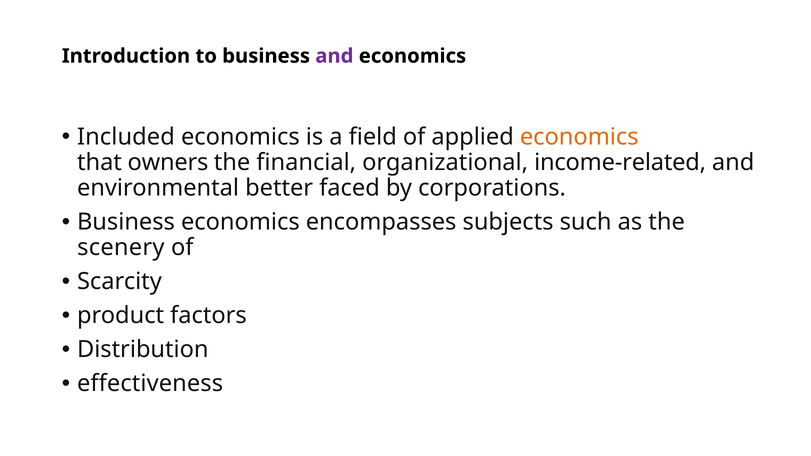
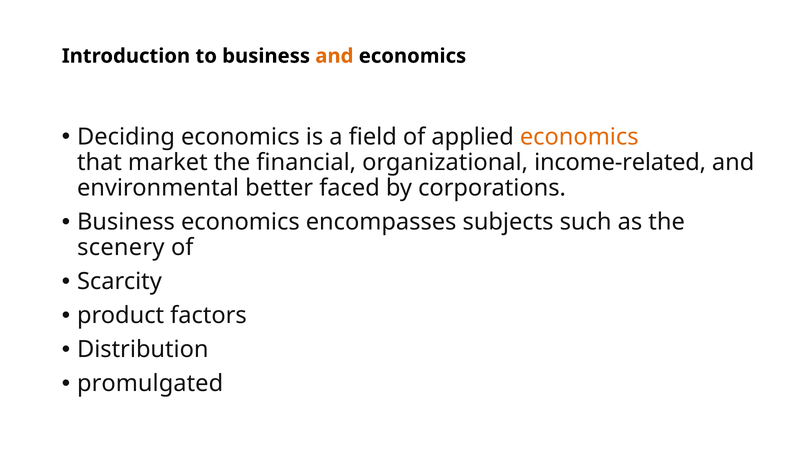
and colour: purple -> orange (334, 56)
Included: Included -> Deciding (126, 137)
owners: owners -> market (168, 163)
effectiveness: effectiveness -> promulgated (150, 384)
